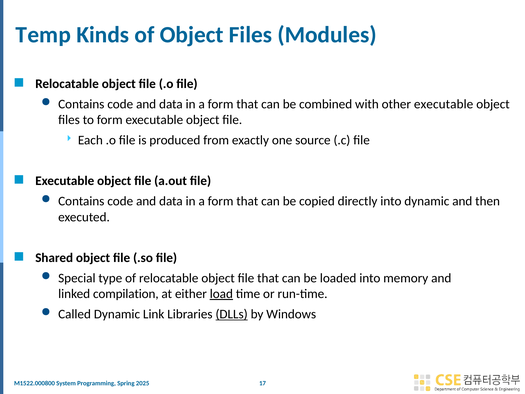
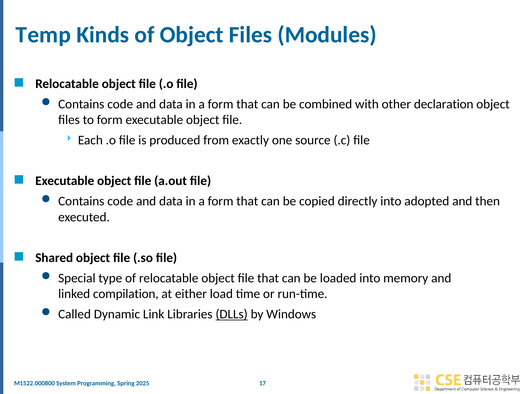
other executable: executable -> declaration (444, 104)
into dynamic: dynamic -> adopted (427, 201)
load underline: present -> none (221, 294)
